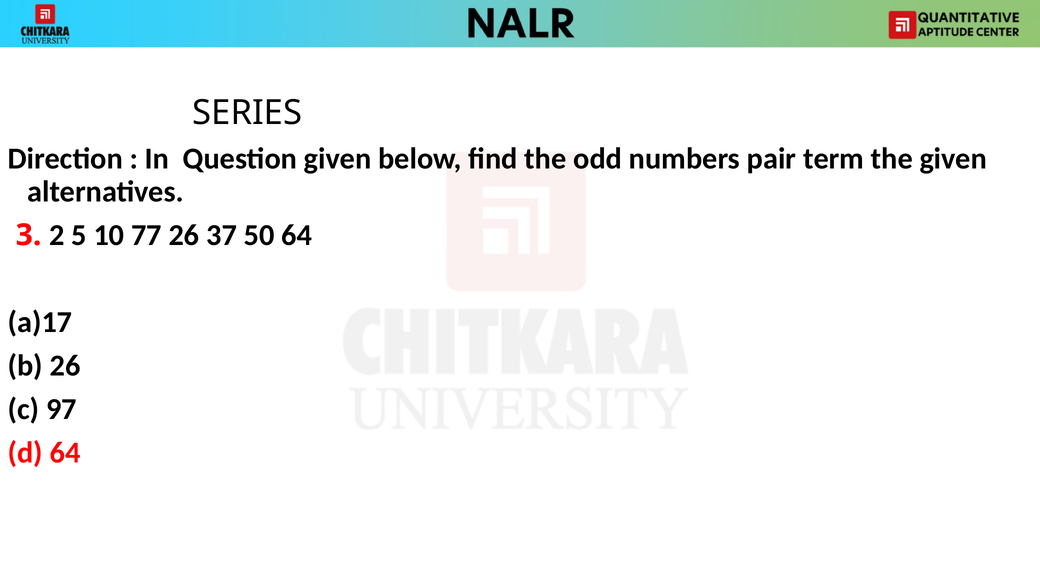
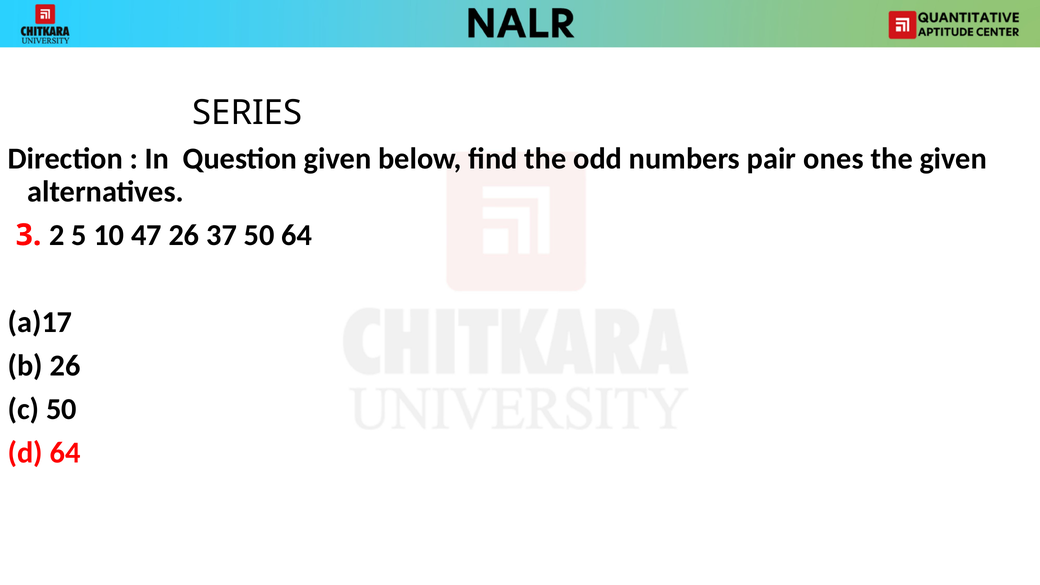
term: term -> ones (833, 159)
77: 77 -> 47 (146, 235)
c 97: 97 -> 50 (61, 409)
